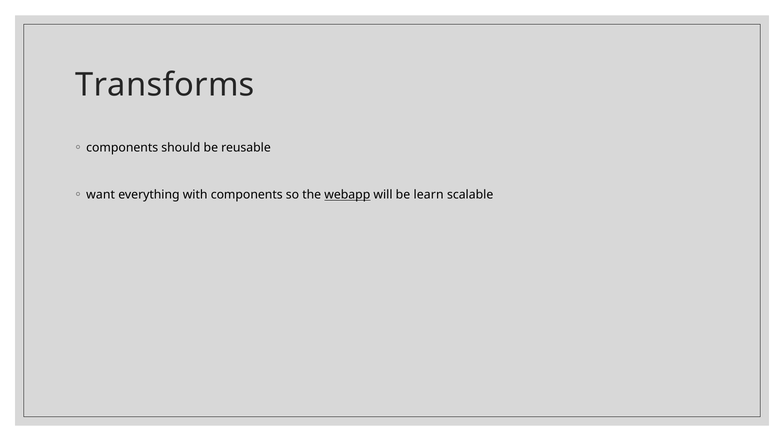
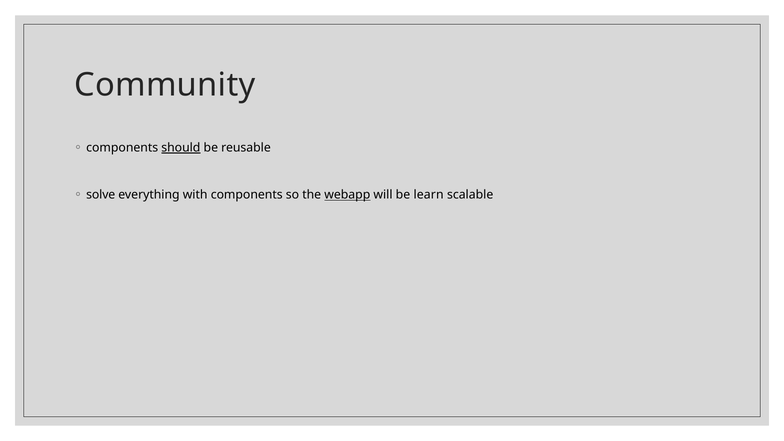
Transforms: Transforms -> Community (165, 85)
should underline: none -> present (181, 148)
want: want -> solve (101, 195)
